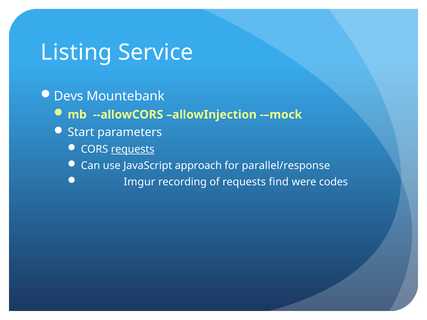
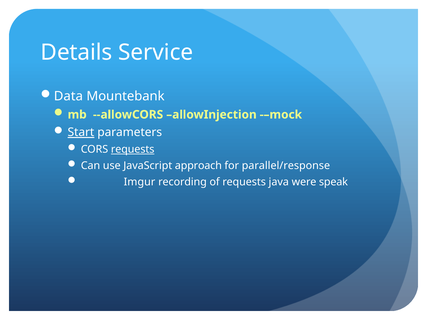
Listing: Listing -> Details (77, 52)
Devs: Devs -> Data (68, 96)
Start underline: none -> present (81, 133)
find: find -> java (279, 182)
codes: codes -> speak (333, 182)
